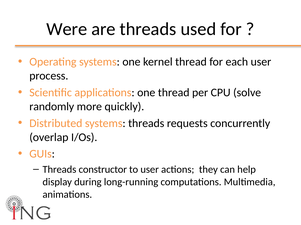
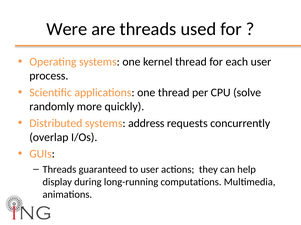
systems threads: threads -> address (146, 124)
constructor: constructor -> guaranteed (103, 170)
